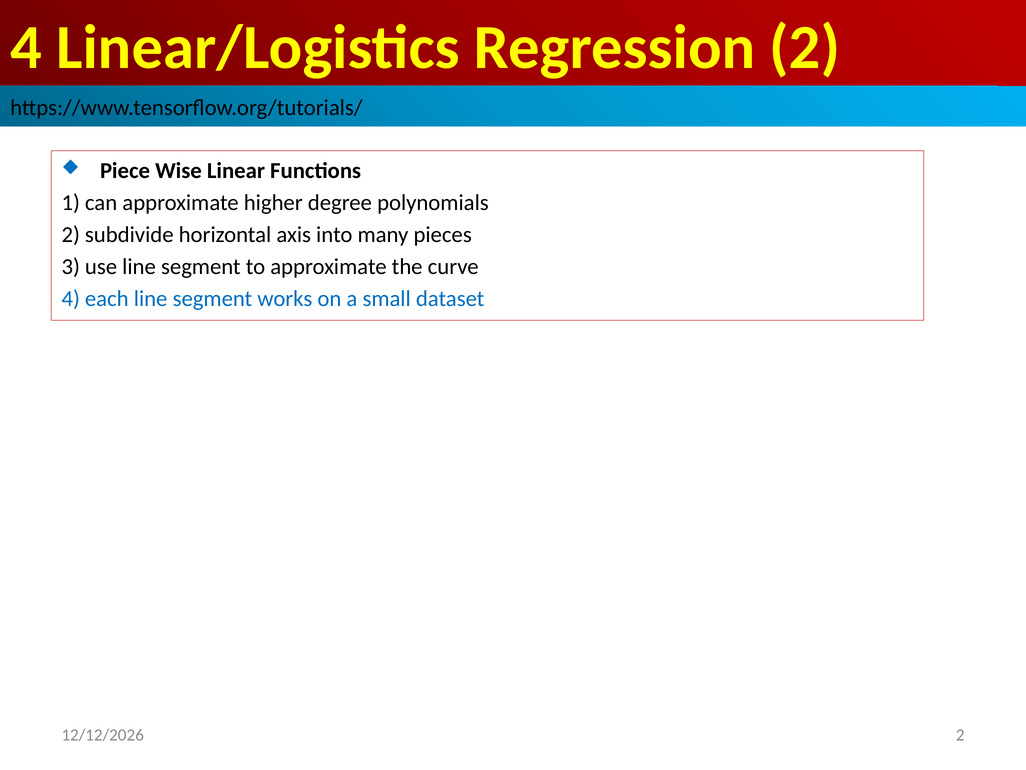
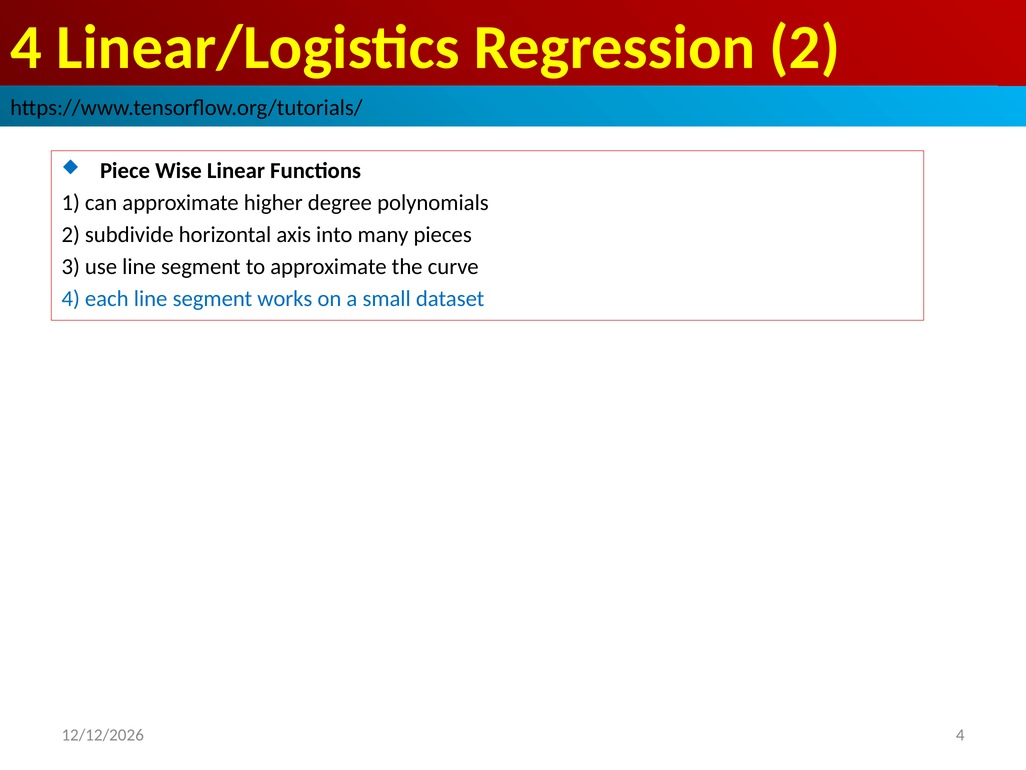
2: 2 -> 4 (960, 735)
